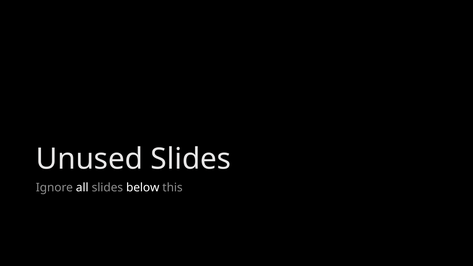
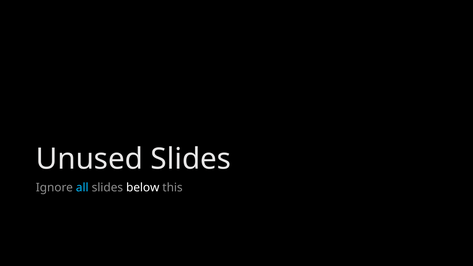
all colour: white -> light blue (82, 188)
